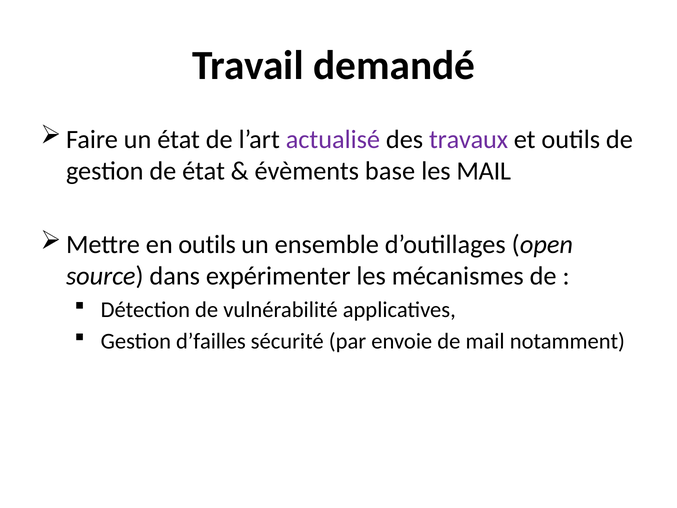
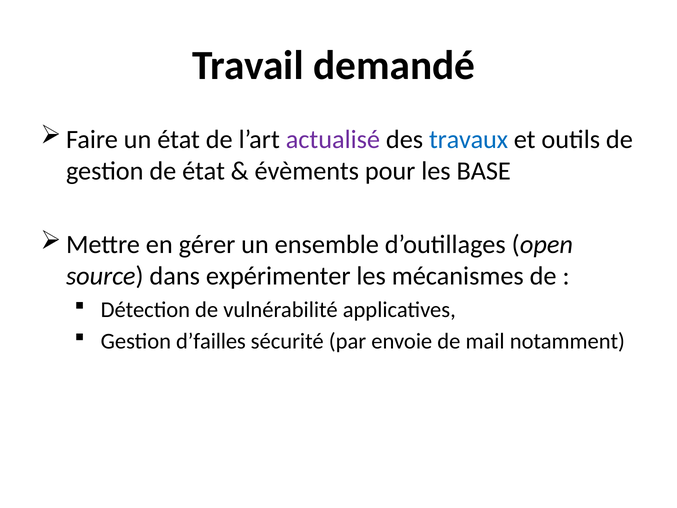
travaux colour: purple -> blue (469, 139)
base: base -> pour (390, 171)
les MAIL: MAIL -> BASE (484, 171)
en outils: outils -> gérer (207, 245)
